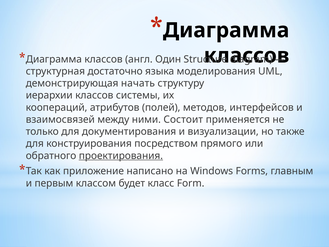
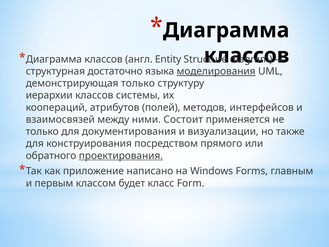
Один: Один -> Entity (168, 59)
моделирования underline: none -> present (216, 71)
демонстрирующая начать: начать -> только (138, 83)
